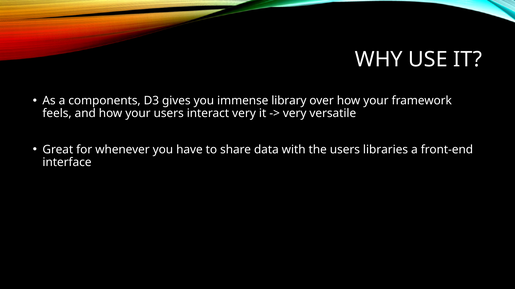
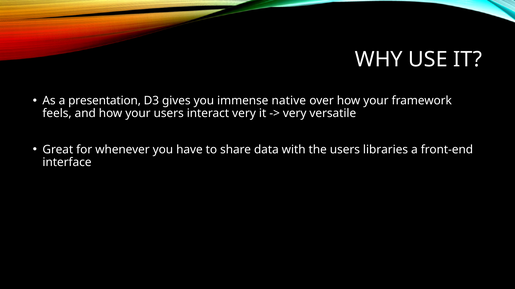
components: components -> presentation (105, 101)
library: library -> native (289, 101)
